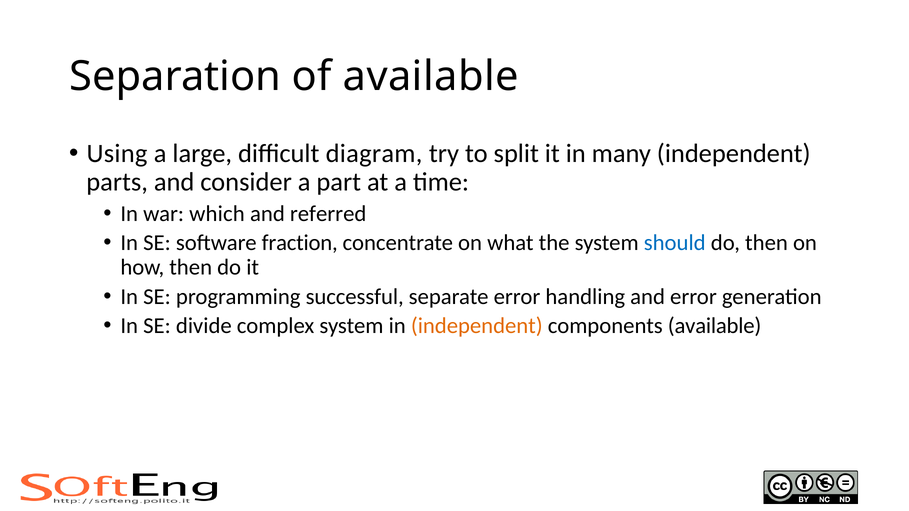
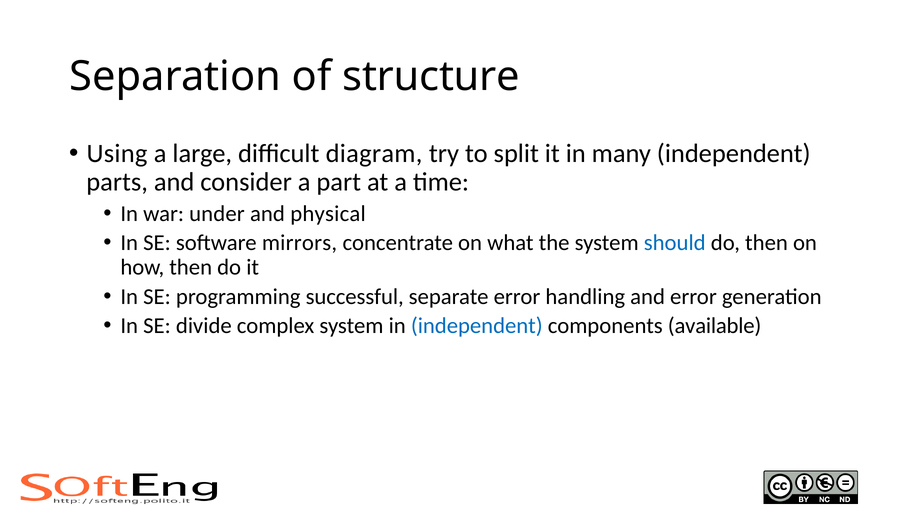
of available: available -> structure (431, 76)
which: which -> under (217, 214)
referred: referred -> physical (328, 214)
fraction: fraction -> mirrors (299, 243)
independent colour: orange -> blue (477, 326)
